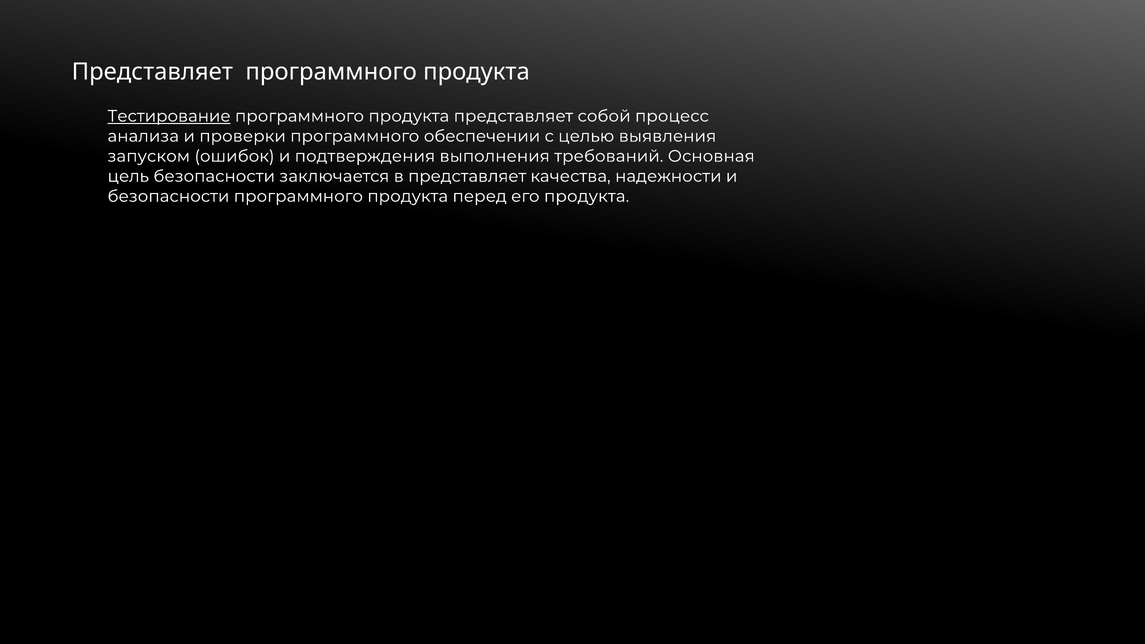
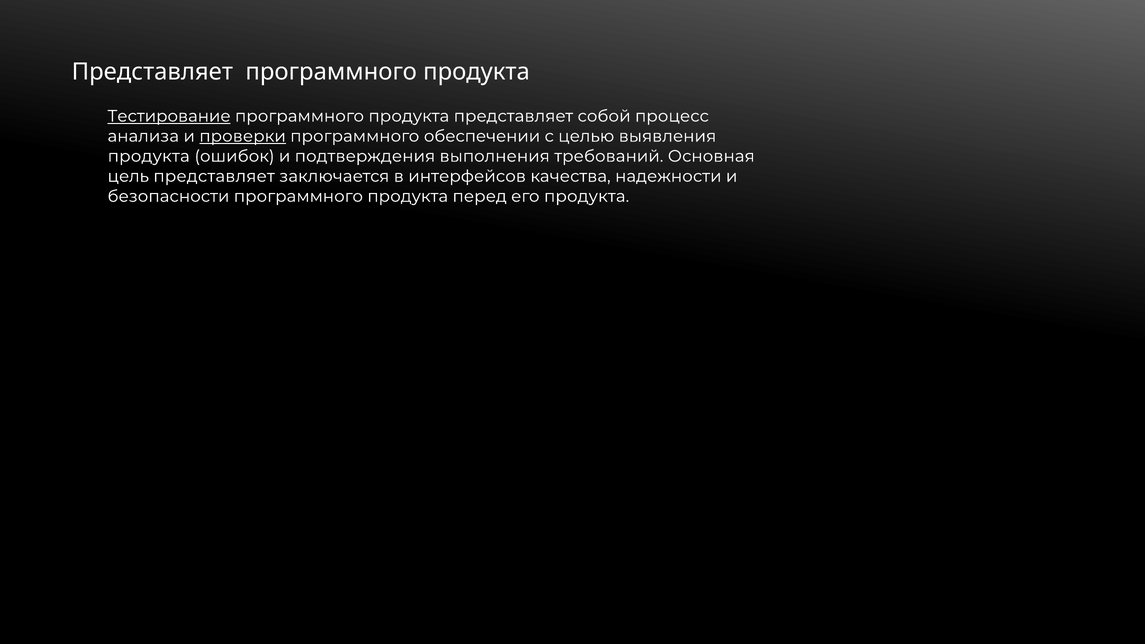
проверки underline: none -> present (243, 136)
запуском: запуском -> продукта (149, 156)
цель безопасности: безопасности -> представляет (214, 176)
в представляет: представляет -> интерфейсов (467, 176)
